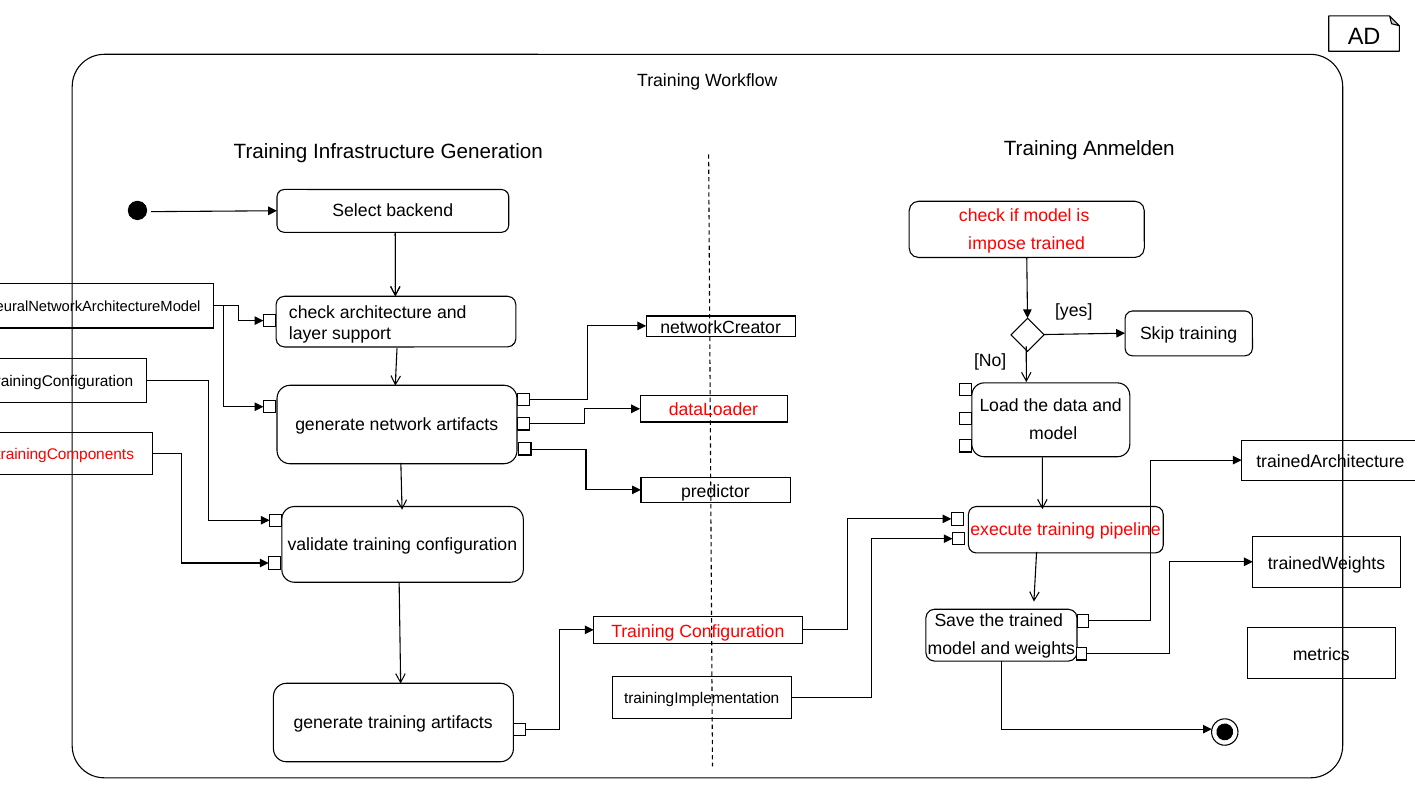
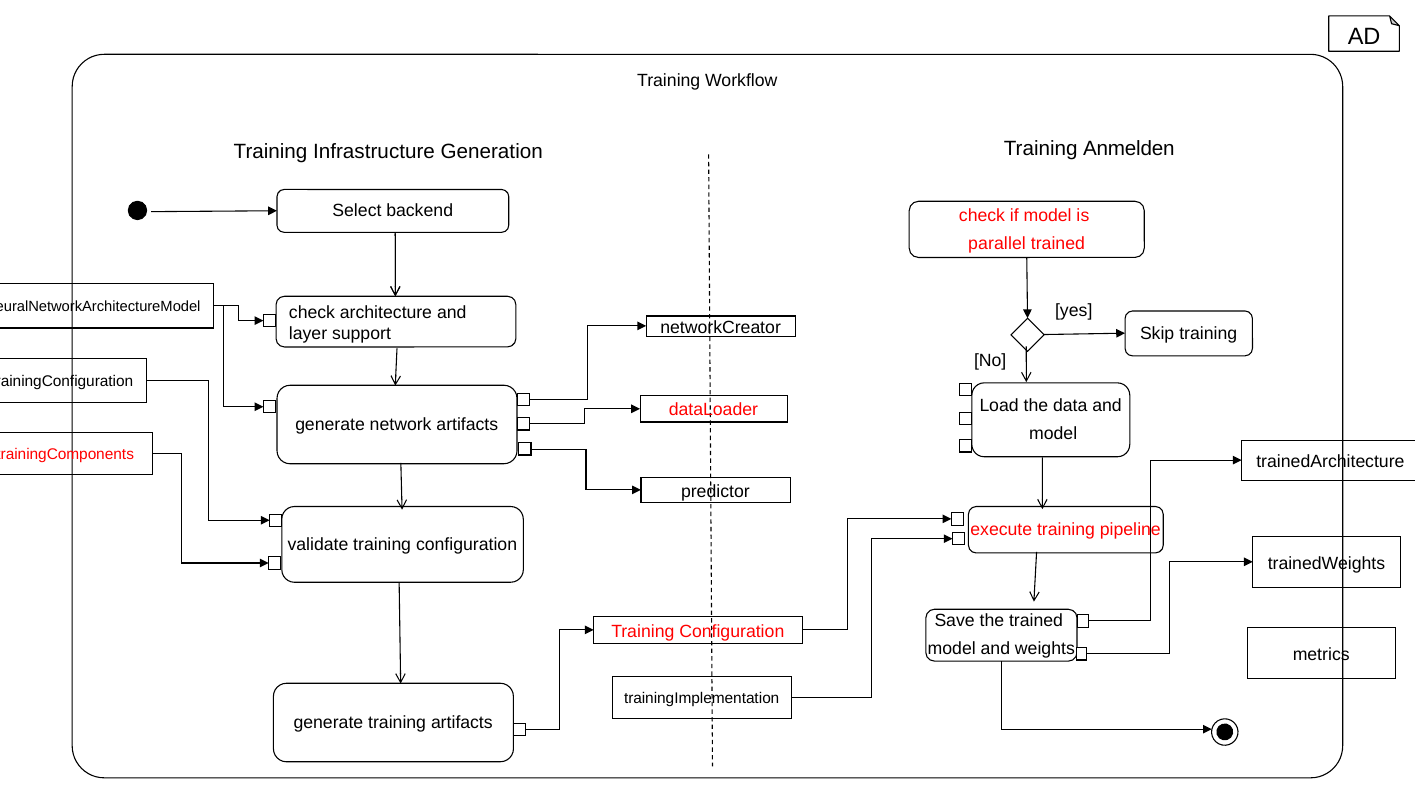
impose: impose -> parallel (997, 243)
